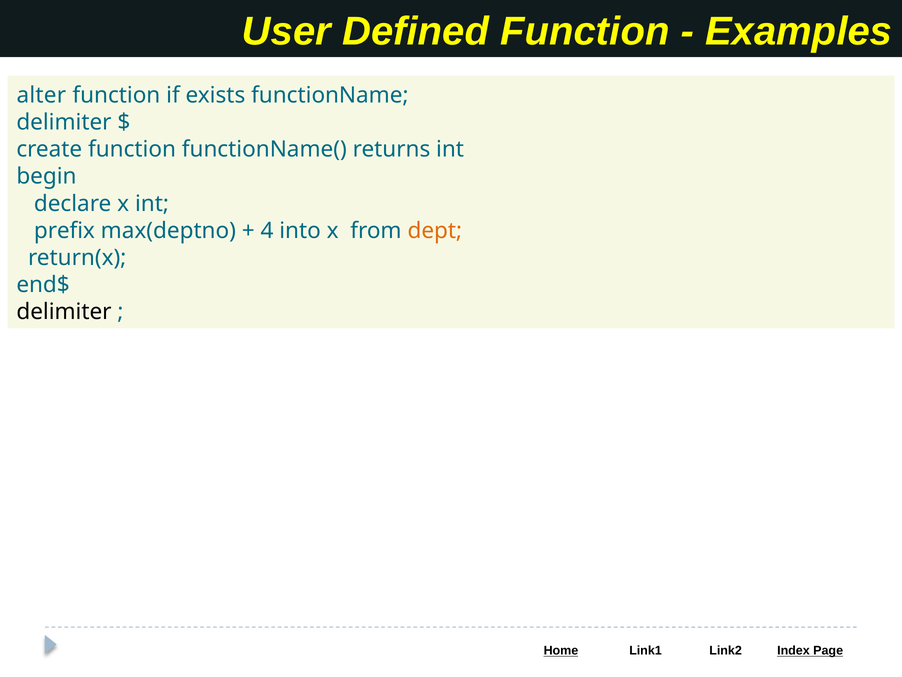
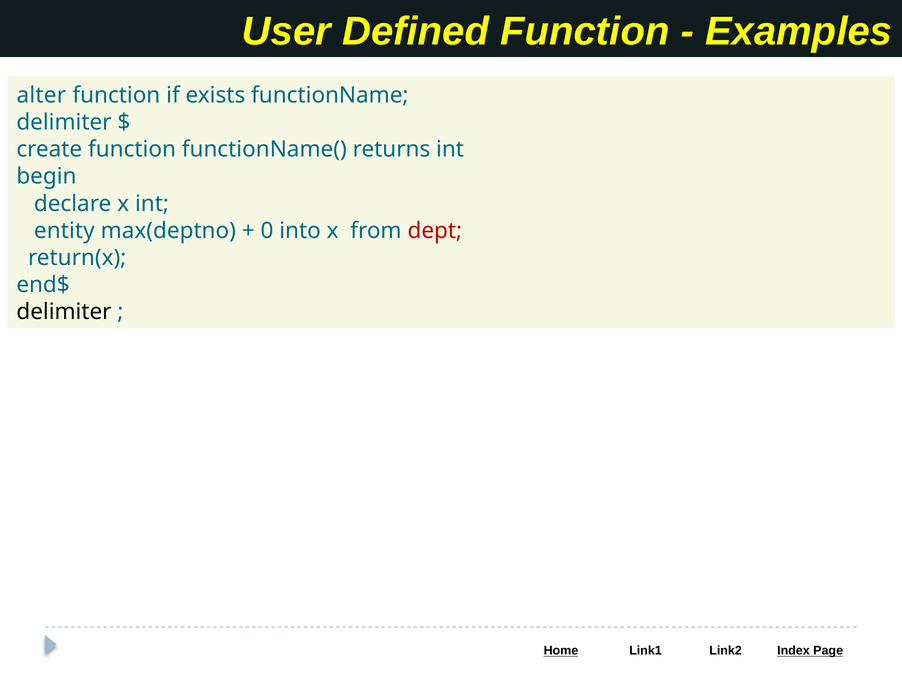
prefix: prefix -> entity (64, 231)
4: 4 -> 0 (267, 231)
dept colour: orange -> red (435, 231)
